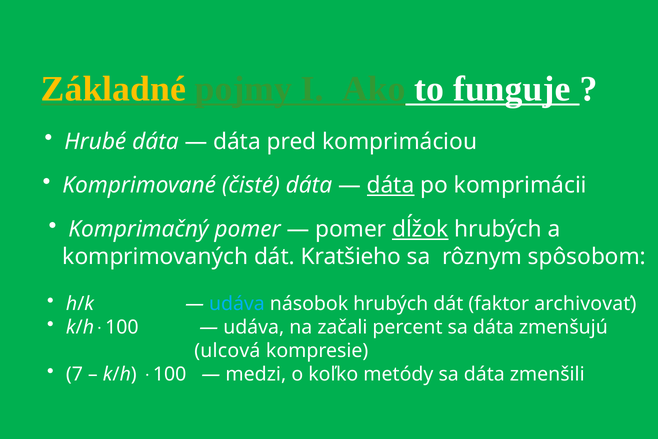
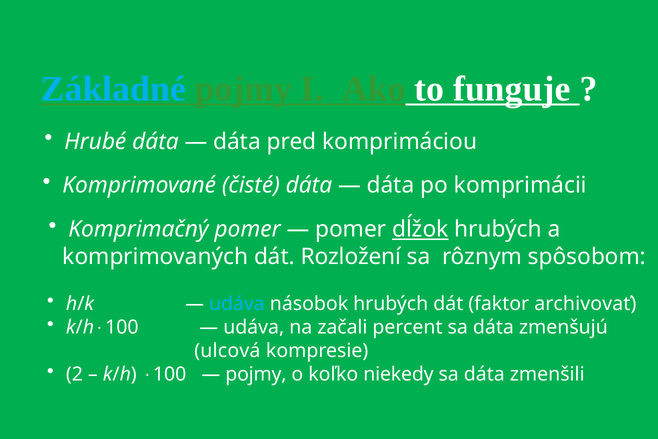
Základné colour: yellow -> light blue (113, 89)
dáta underline: present -> none (391, 185)
Kratšieho: Kratšieho -> Rozložení (351, 257)
7: 7 -> 2 (74, 374)
medzi: medzi -> pojmy (256, 374)
metódy: metódy -> niekedy (399, 374)
